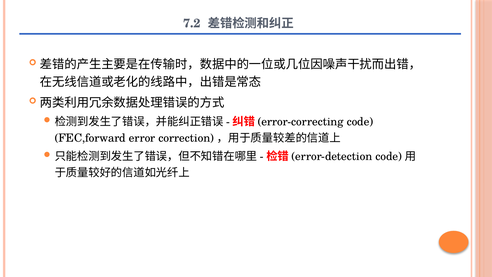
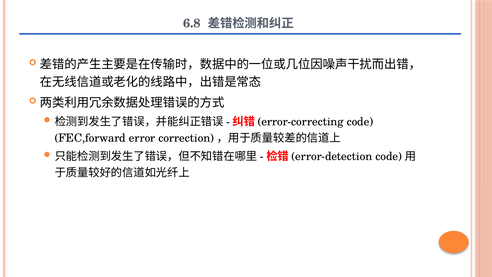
7.2: 7.2 -> 6.8 (192, 23)
